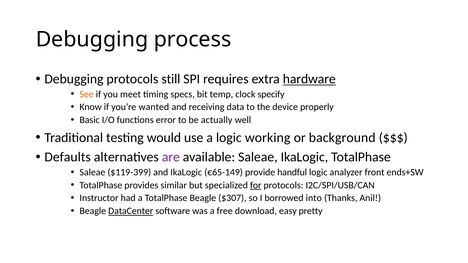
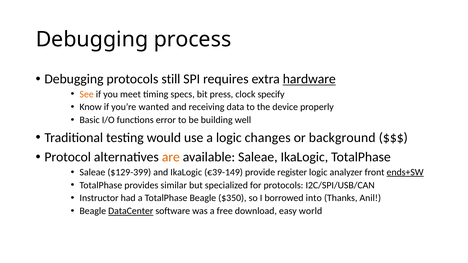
temp: temp -> press (221, 94)
actually: actually -> building (217, 120)
working: working -> changes (268, 138)
Defaults: Defaults -> Protocol (68, 157)
are colour: purple -> orange (171, 157)
$119-399: $119-399 -> $129-399 (129, 172)
€65-149: €65-149 -> €39-149 (224, 172)
handful: handful -> register (292, 172)
ends+SW underline: none -> present (405, 172)
for underline: present -> none (256, 185)
$307: $307 -> $350 (232, 198)
pretty: pretty -> world (311, 211)
